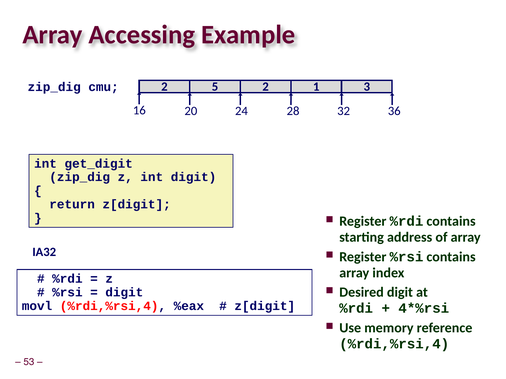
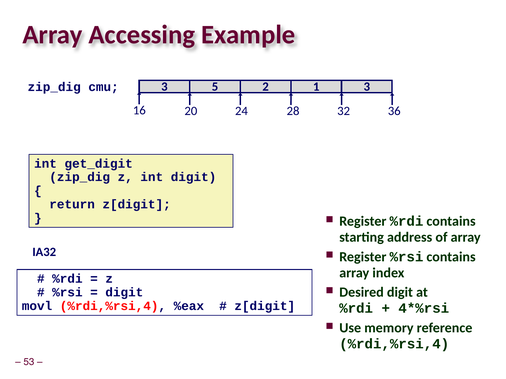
cmu 2: 2 -> 3 (164, 87)
